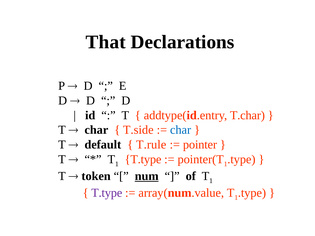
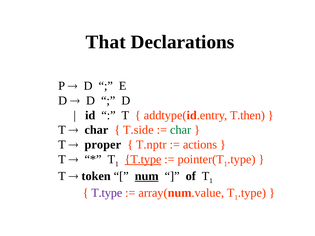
T.char: T.char -> T.then (247, 115)
char colour: blue -> green (181, 130)
default: default -> proper (103, 145)
T.rule: T.rule -> T.nptr (151, 145)
pointer: pointer -> actions (200, 145)
T.type underline: none -> present (143, 159)
